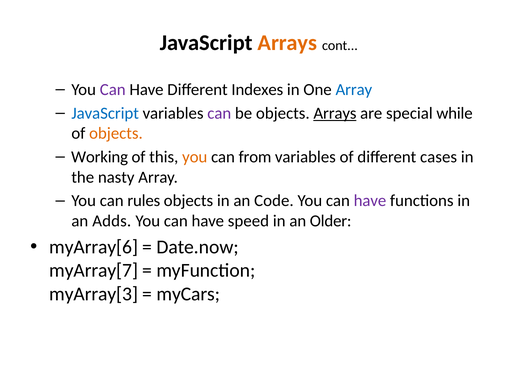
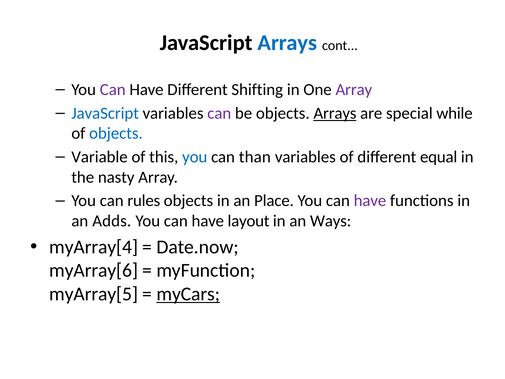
Arrays colour: orange -> blue (287, 43)
Indexes: Indexes -> Shifting (257, 90)
Array colour: blue -> purple (354, 90)
objects colour: orange -> blue (116, 133)
Working: Working -> Variable (100, 157)
you colour: orange -> blue (195, 157)
from: from -> than (255, 157)
cases: cases -> equal (439, 157)
Code: Code -> Place (274, 201)
speed: speed -> layout (249, 221)
Older: Older -> Ways (331, 221)
myArray[6: myArray[6 -> myArray[4 (94, 247)
myArray[7: myArray[7 -> myArray[6 (94, 270)
myArray[3: myArray[3 -> myArray[5 (94, 294)
myCars underline: none -> present (188, 294)
